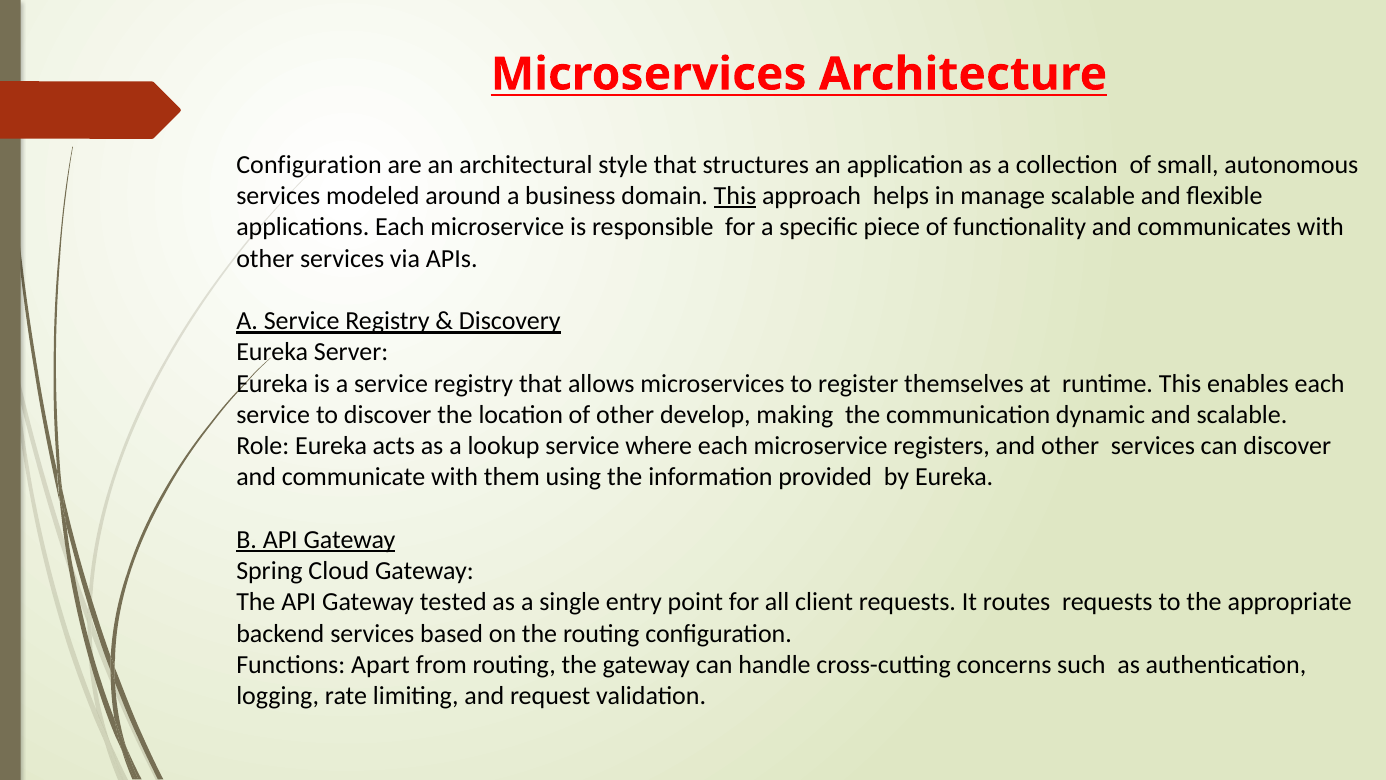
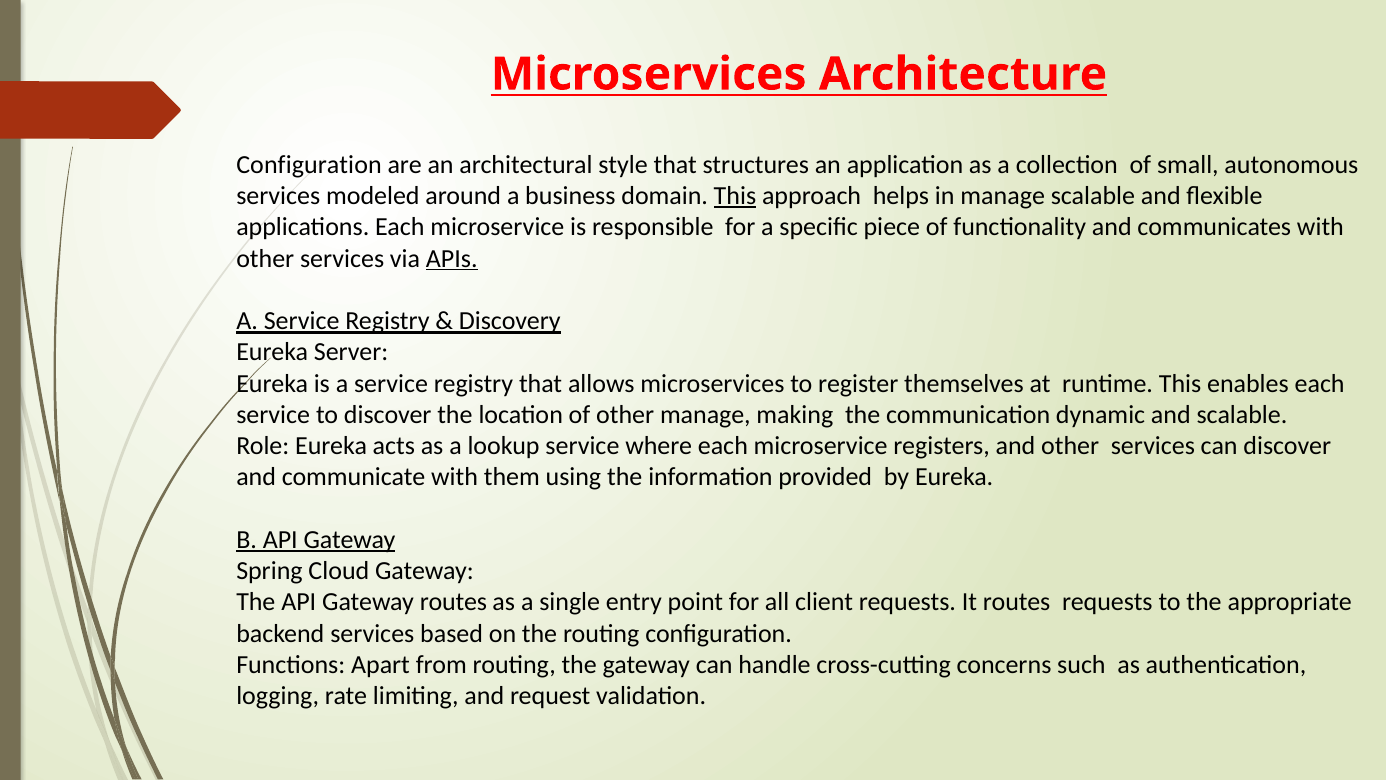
APIs underline: none -> present (452, 258)
other develop: develop -> manage (705, 415)
Gateway tested: tested -> routes (453, 602)
